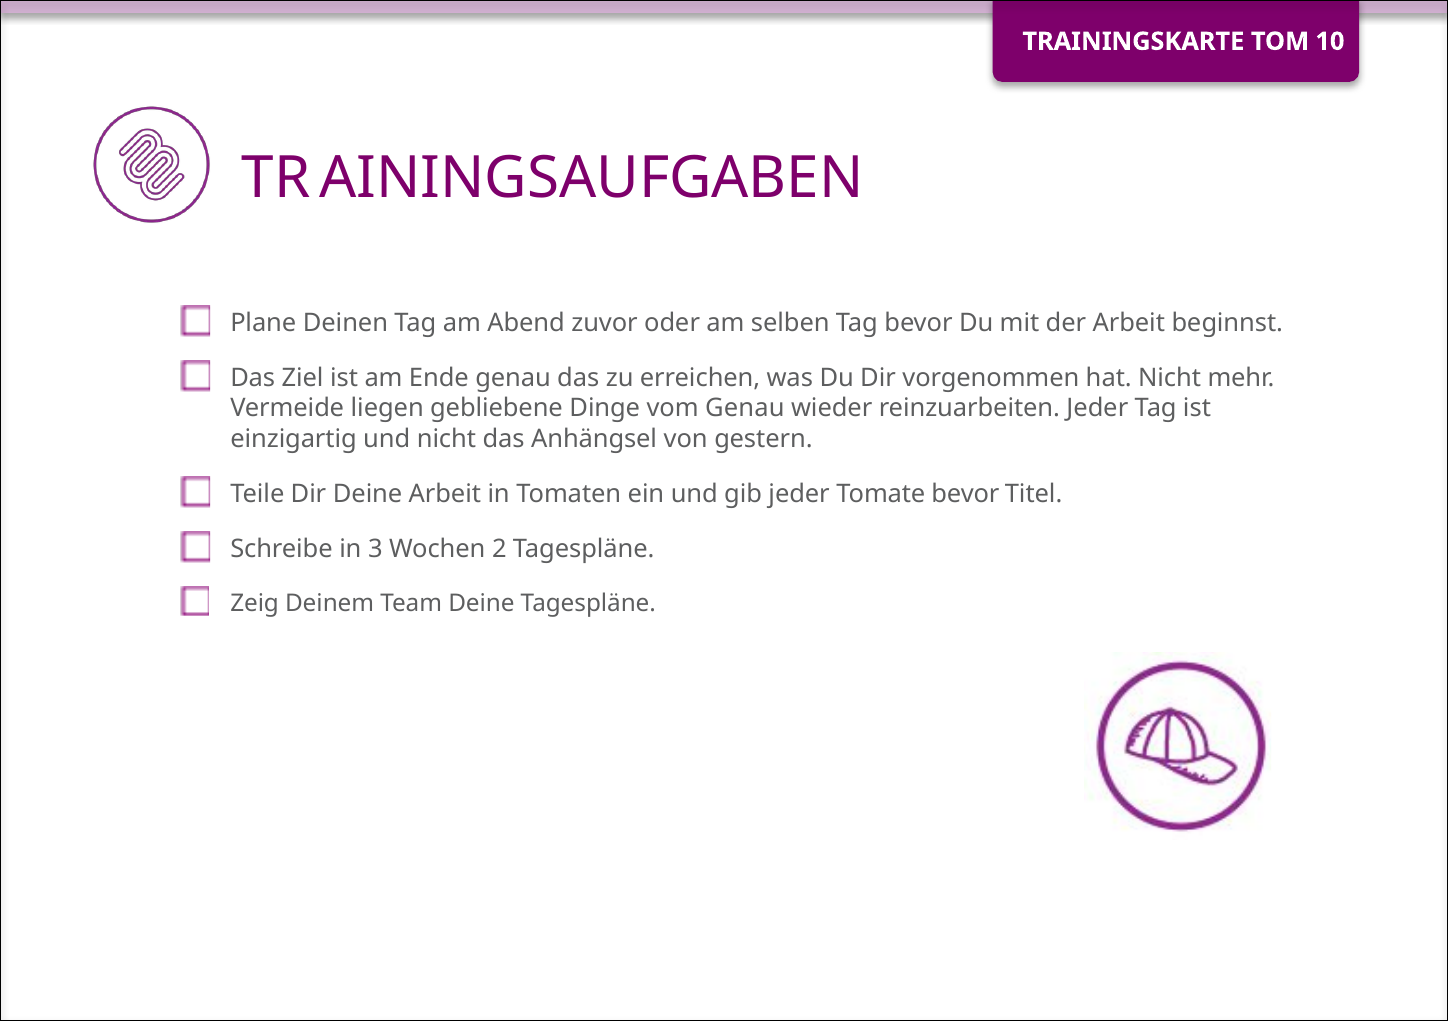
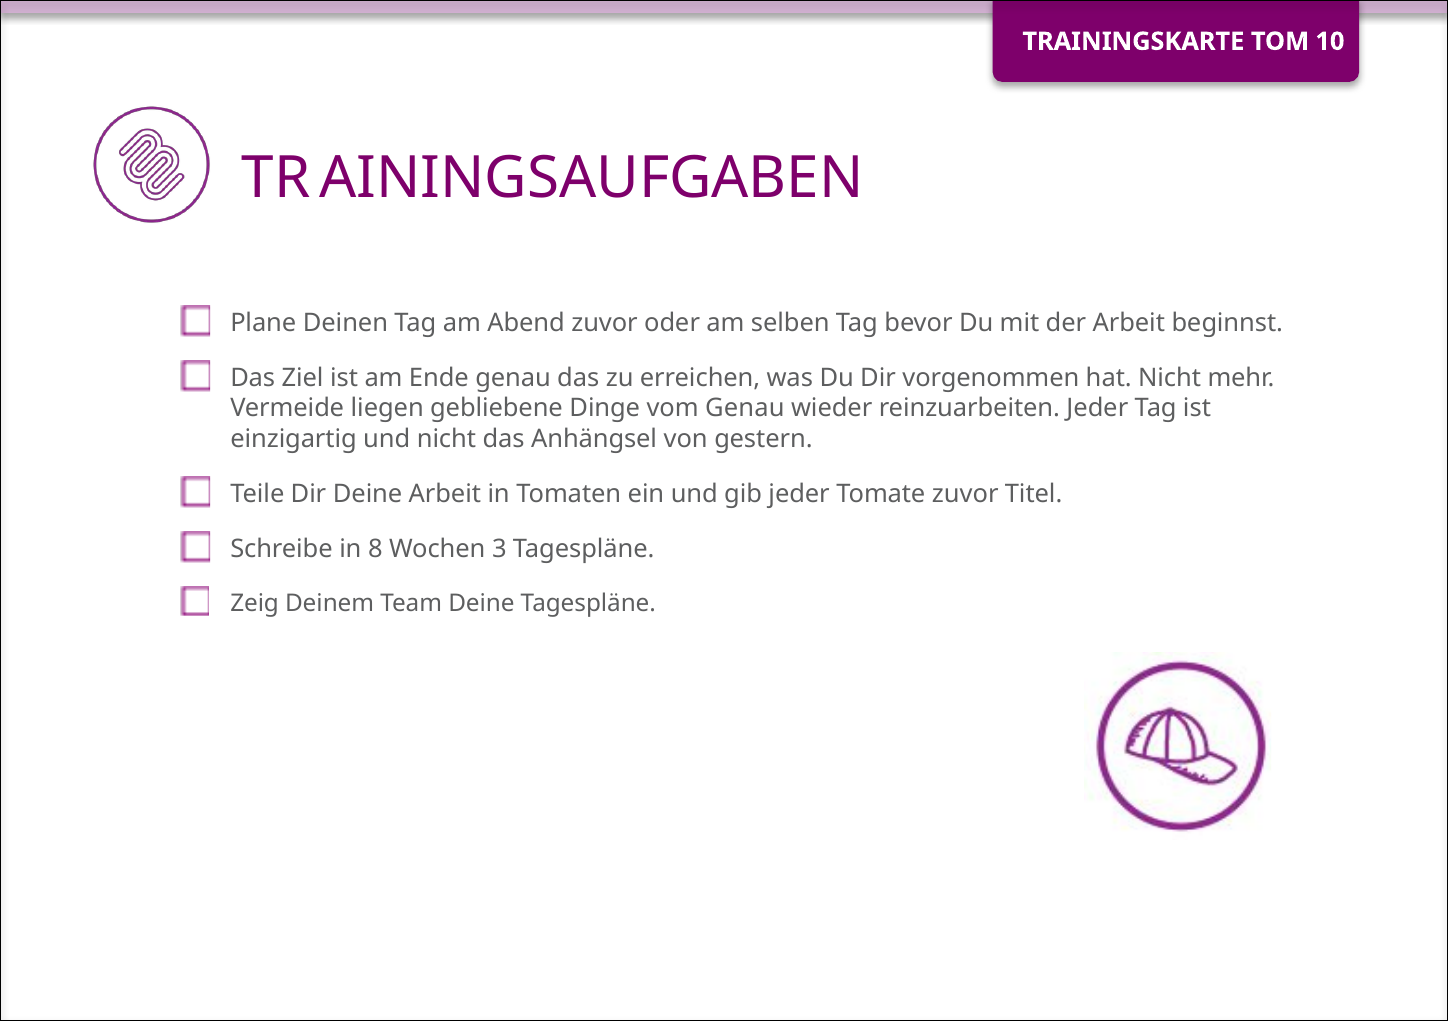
Tomate bevor: bevor -> zuvor (965, 494)
3: 3 -> 8 (375, 549)
2: 2 -> 3 (499, 549)
